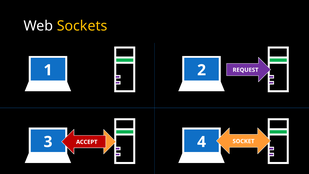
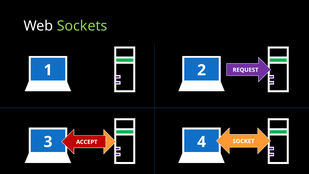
Sockets colour: yellow -> light green (82, 26)
